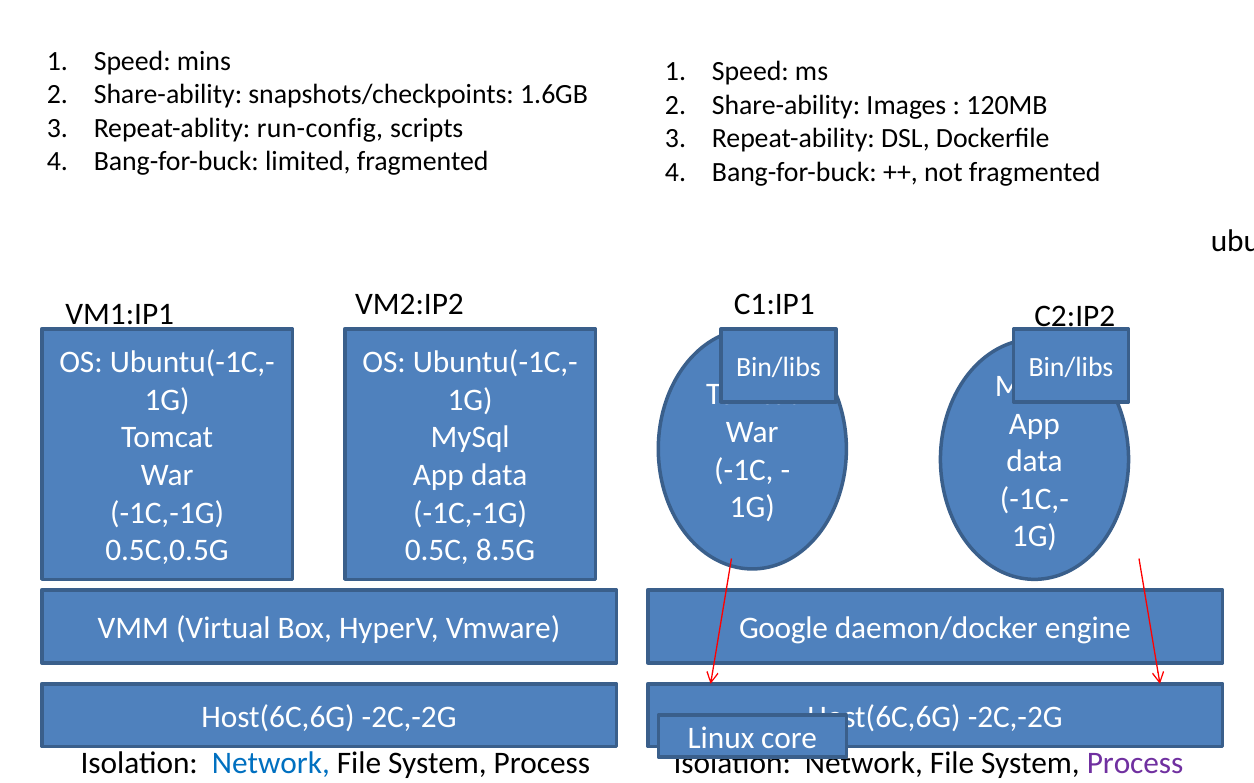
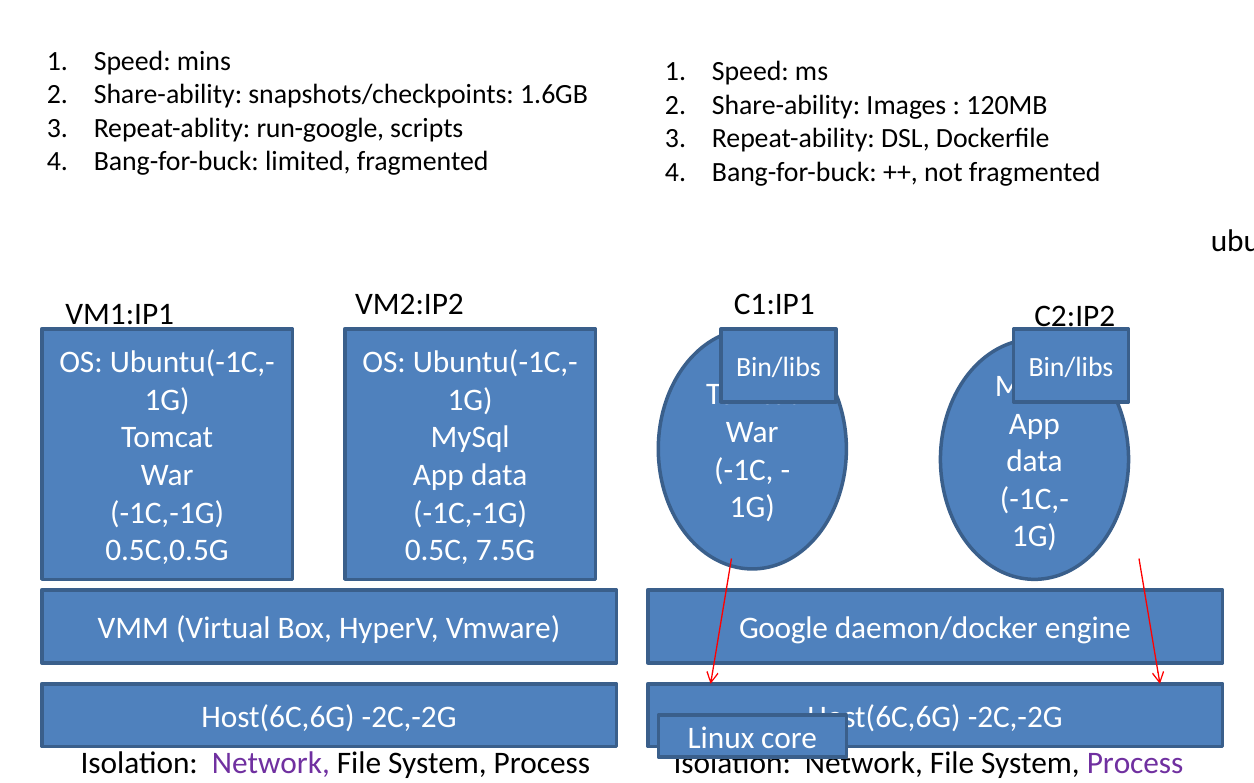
run-config: run-config -> run-google (320, 128)
8.5G: 8.5G -> 7.5G (505, 551)
Network colour: blue -> purple (271, 764)
